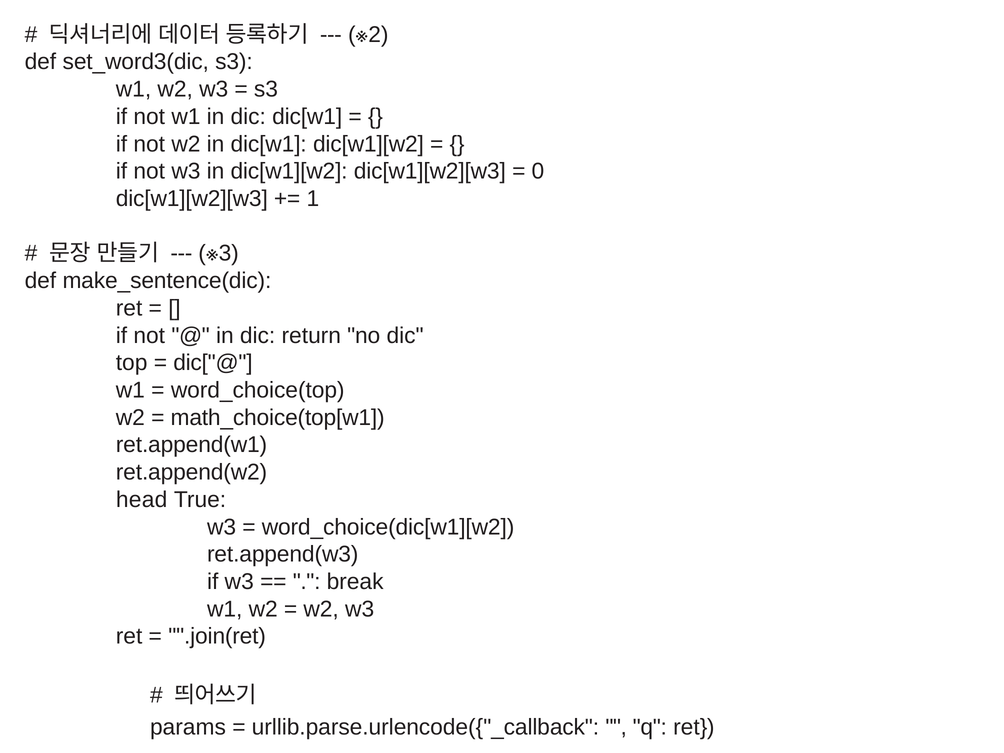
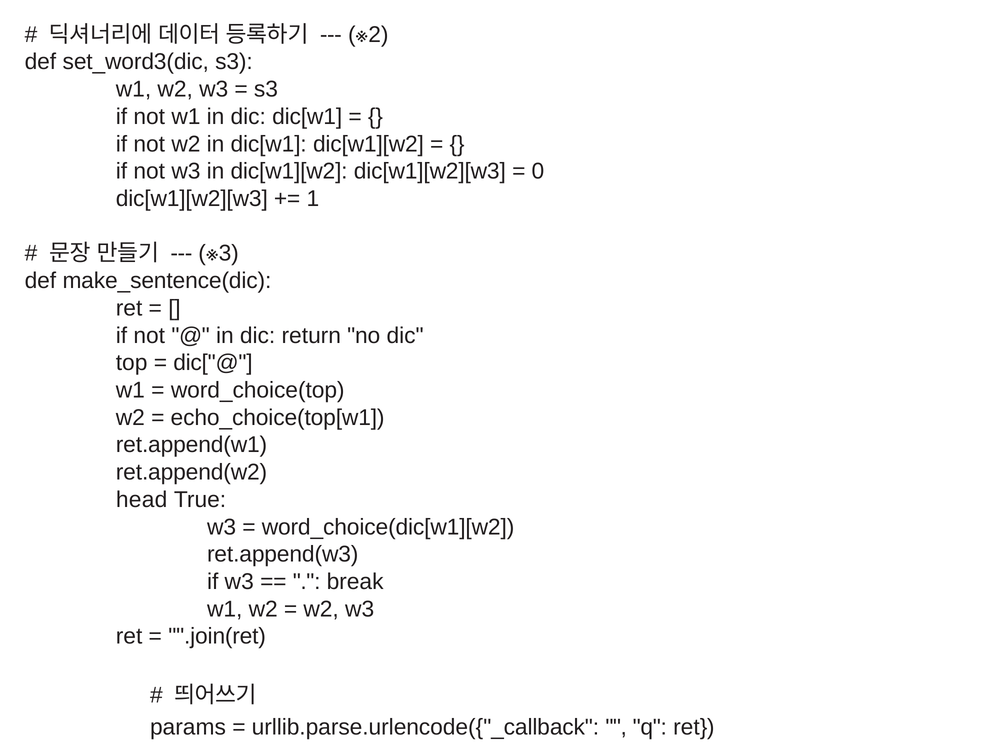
math_choice(top[w1: math_choice(top[w1 -> echo_choice(top[w1 (278, 418)
